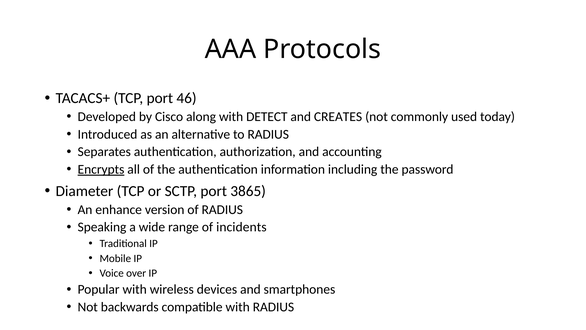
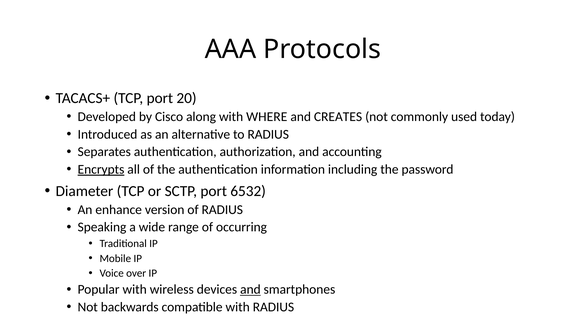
46: 46 -> 20 (187, 98)
DETECT: DETECT -> WHERE (267, 117)
3865: 3865 -> 6532 (248, 191)
incidents: incidents -> occurring (242, 227)
and underline: none -> present (250, 289)
